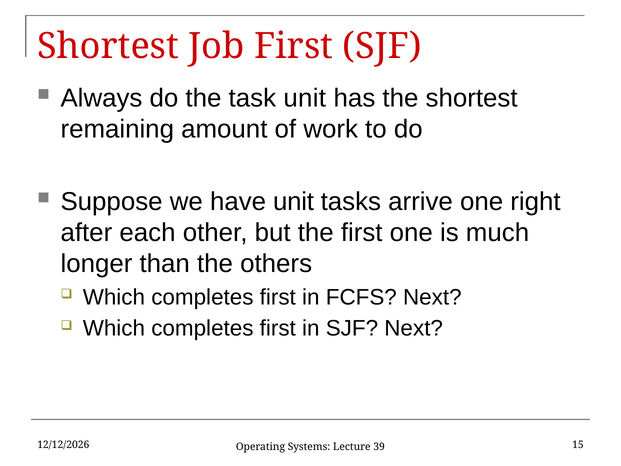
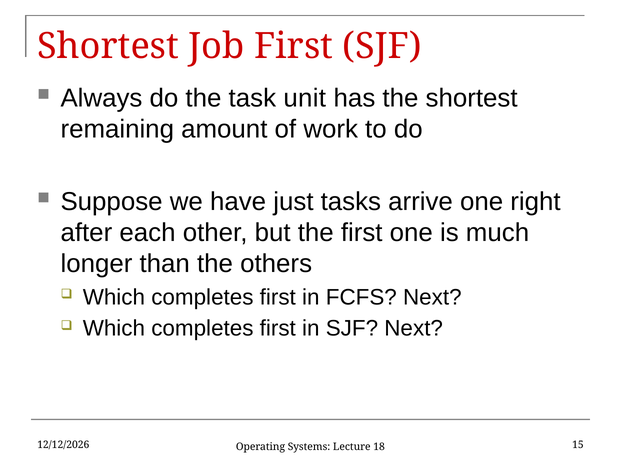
have unit: unit -> just (293, 202)
39: 39 -> 18 (379, 447)
